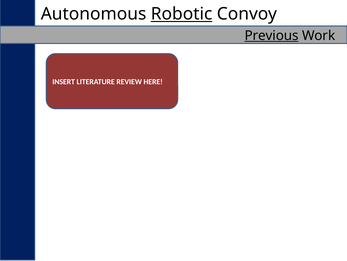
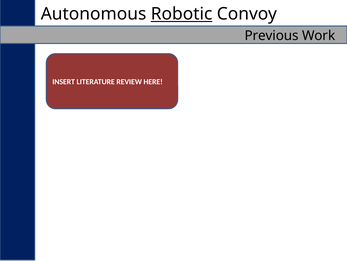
Previous underline: present -> none (272, 36)
